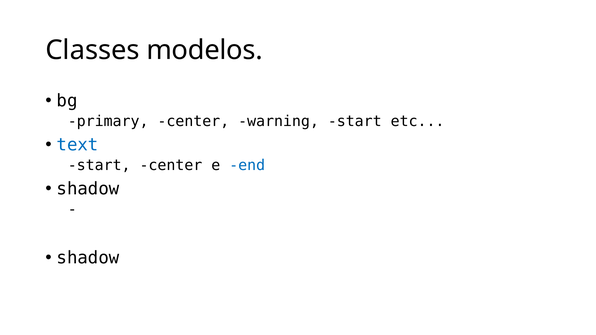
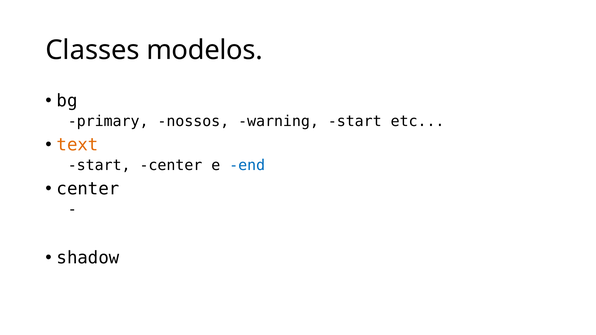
primary center: center -> nossos (193, 121)
text colour: blue -> orange (78, 145)
shadow: shadow -> center (88, 189)
